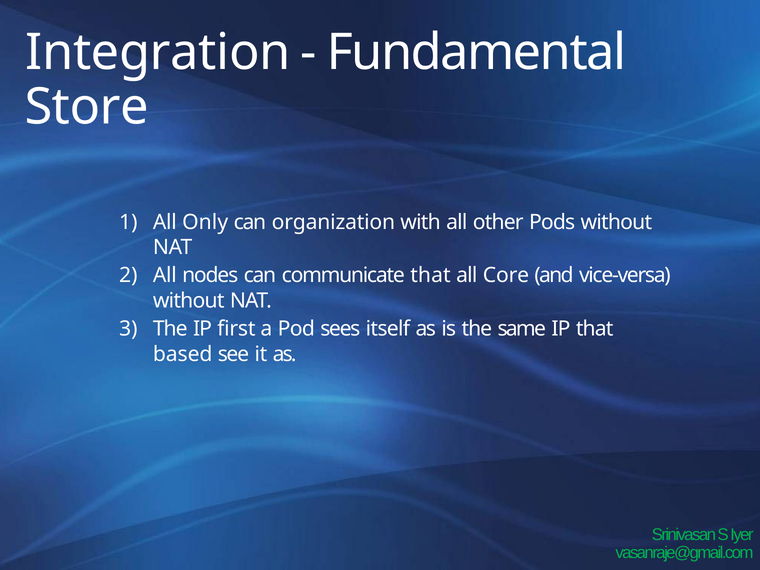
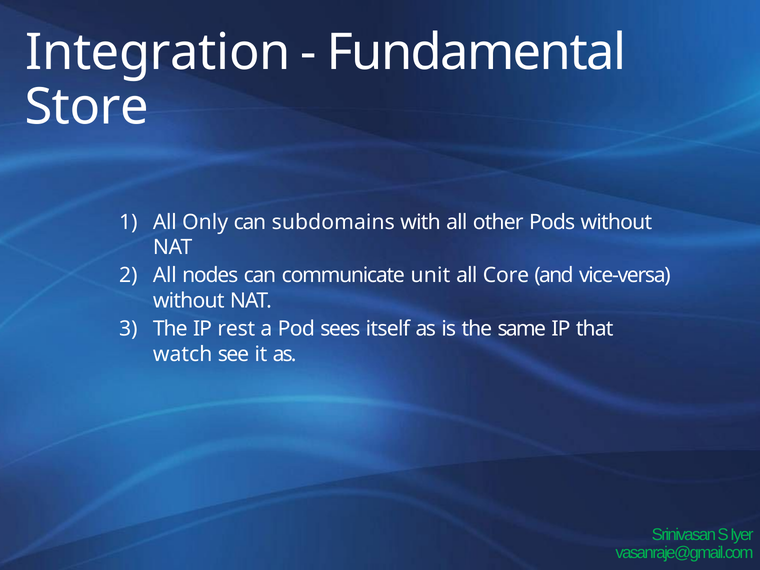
organization: organization -> subdomains (333, 222)
communicate that: that -> unit (430, 276)
first: first -> rest (236, 329)
based: based -> watch (183, 354)
